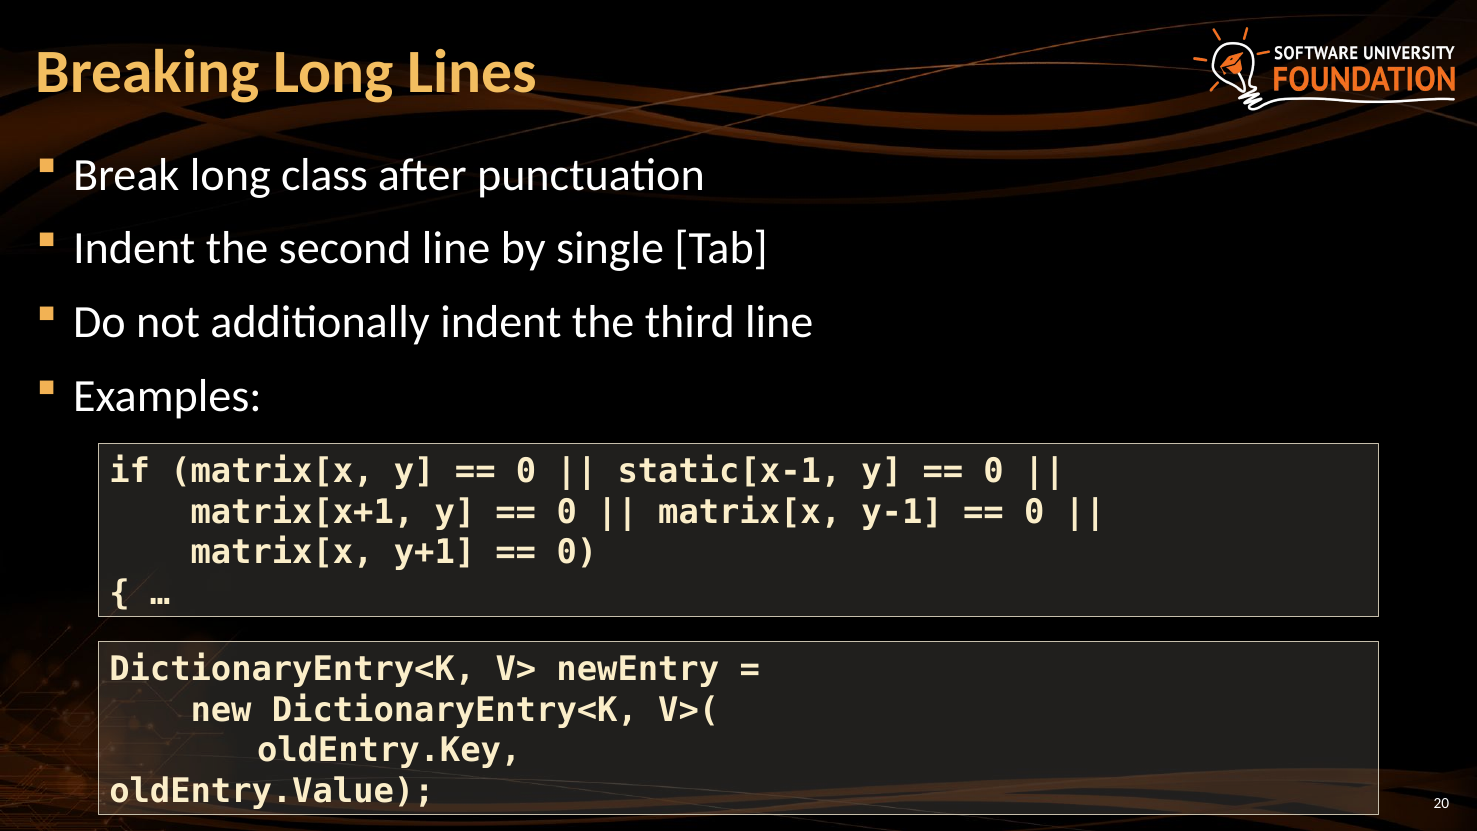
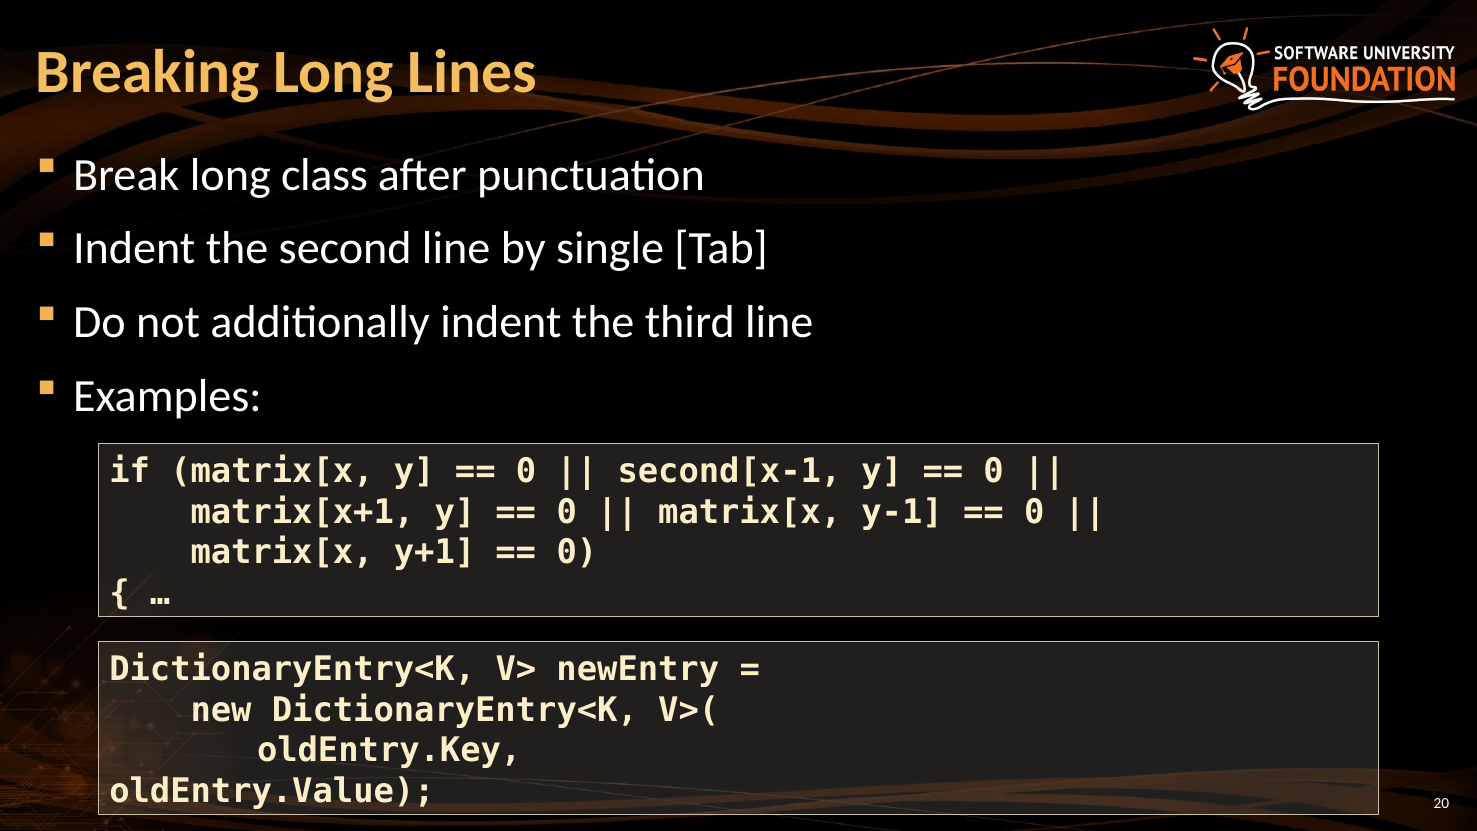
static[x-1: static[x-1 -> second[x-1 (729, 471)
